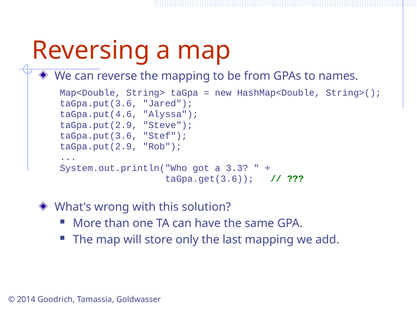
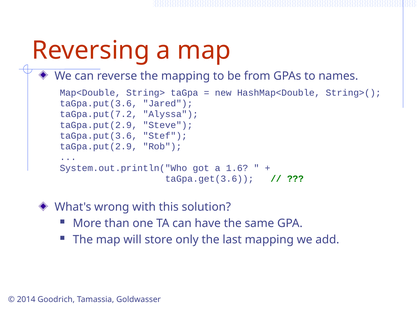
taGpa.put(4.6: taGpa.put(4.6 -> taGpa.put(7.2 (99, 114)
3.3: 3.3 -> 1.6 (237, 168)
